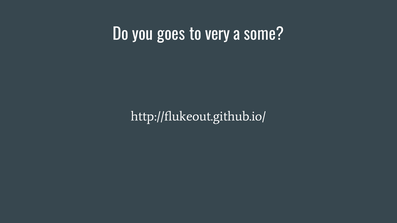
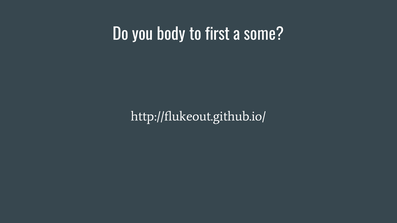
goes: goes -> body (171, 34)
very: very -> first (217, 34)
